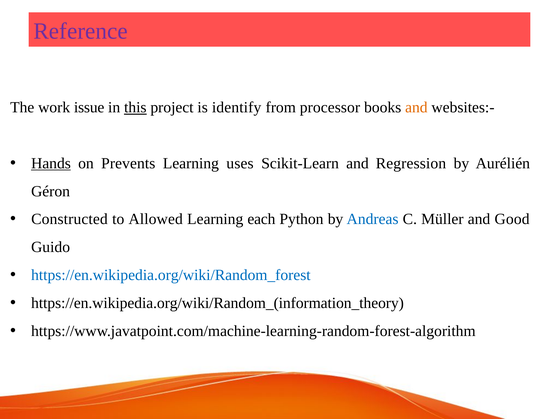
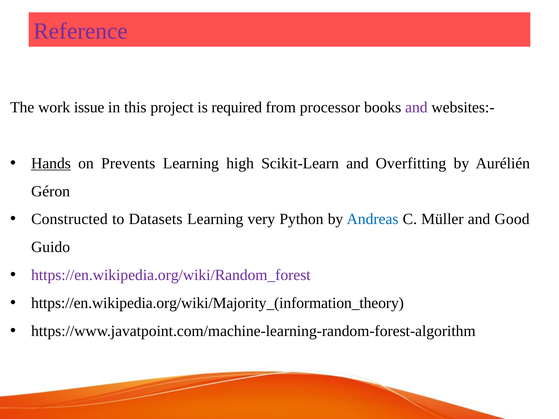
this underline: present -> none (135, 108)
identify: identify -> required (237, 108)
and colour: orange -> purple (416, 108)
uses: uses -> high (240, 163)
Regression: Regression -> Overfitting (411, 163)
Allowed: Allowed -> Datasets (156, 219)
each: each -> very (261, 219)
https://en.wikipedia.org/wiki/Random_forest colour: blue -> purple (171, 275)
https://en.wikipedia.org/wiki/Random_(information_theory: https://en.wikipedia.org/wiki/Random_(information_theory -> https://en.wikipedia.org/wiki/Majority_(information_theory (218, 303)
